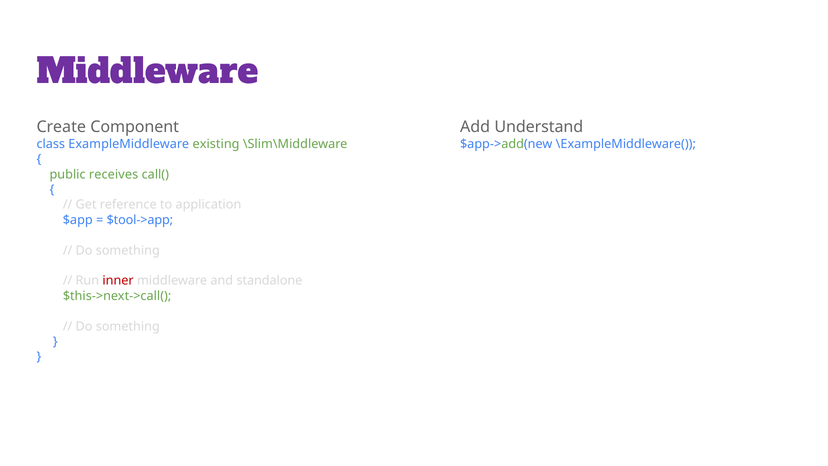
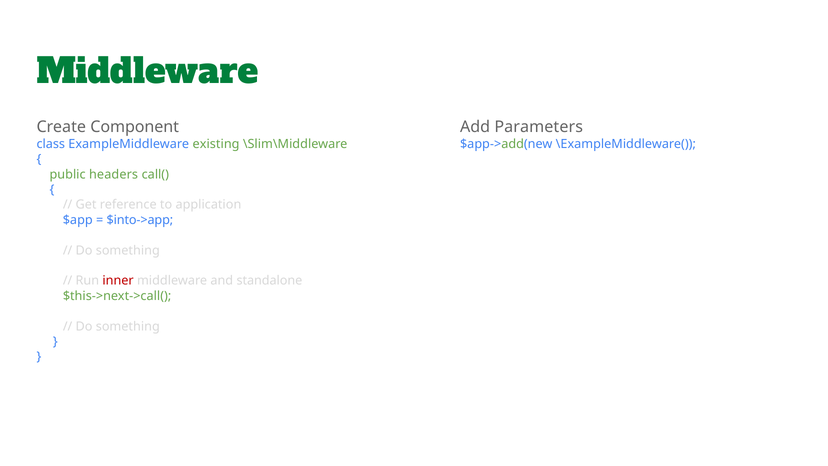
Middleware colour: purple -> green (147, 72)
Understand: Understand -> Parameters (539, 127)
receives: receives -> headers (114, 174)
$tool->app: $tool->app -> $into->app (140, 220)
